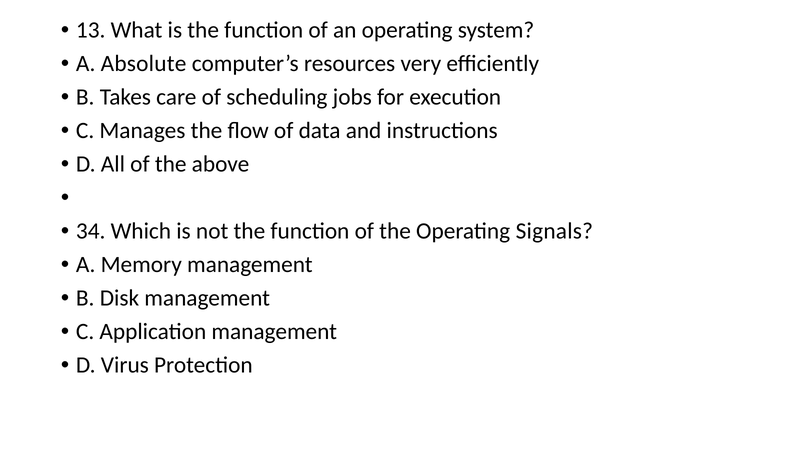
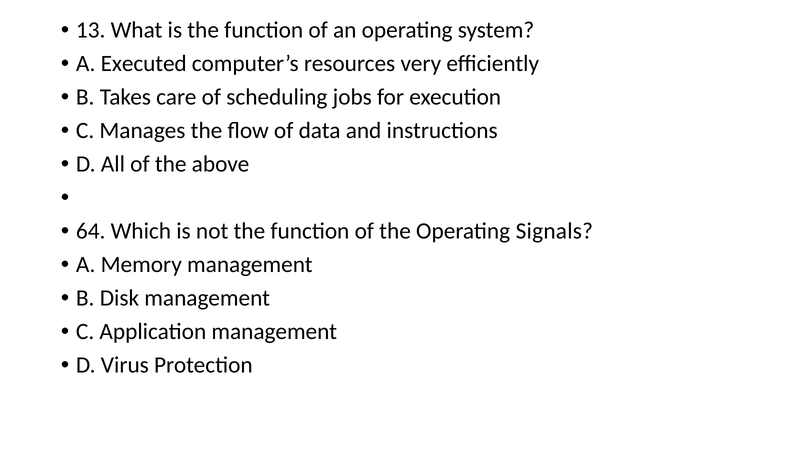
Absolute: Absolute -> Executed (144, 64)
34: 34 -> 64 (91, 231)
